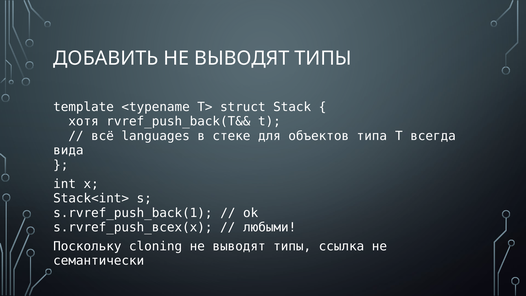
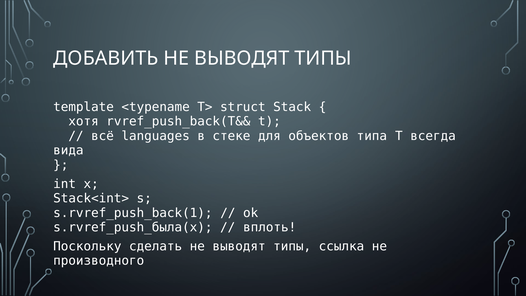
s.rvref_push_всех(x: s.rvref_push_всех(x -> s.rvref_push_была(x (133, 227)
любыми: любыми -> вплоть (270, 227)
cloning: cloning -> сделать (156, 246)
семантически: семантически -> производного (99, 261)
